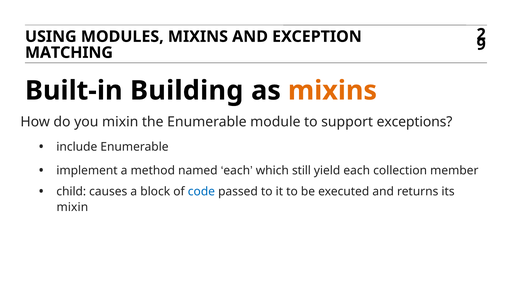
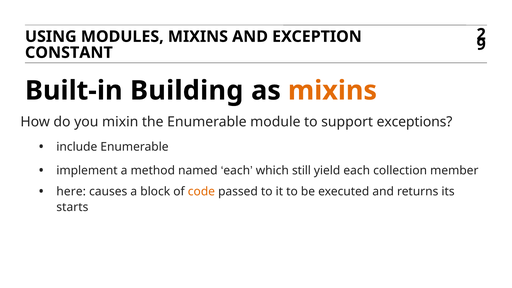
MATCHING: MATCHING -> CONSTANT (69, 53)
child: child -> here (71, 191)
code colour: blue -> orange (201, 191)
mixin: mixin -> starts (72, 207)
